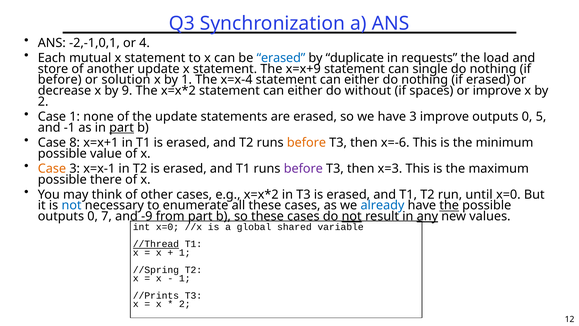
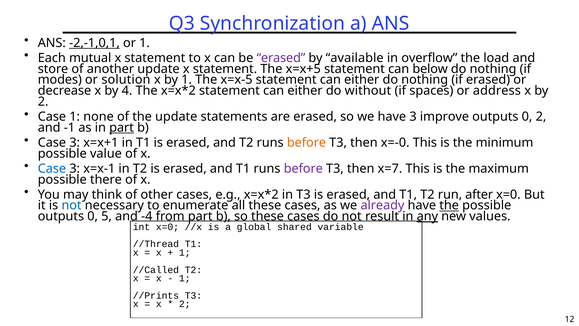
-2,-1,0,1 underline: none -> present (94, 43)
or 4: 4 -> 1 (145, 43)
erased colour: blue -> purple (281, 58)
duplicate: duplicate -> available (355, 58)
requests: requests -> overflow (429, 58)
x=x+9: x=x+9 -> x=x+5 (303, 69)
single: single -> below (430, 69)
before: before -> modes (60, 80)
x=x-4: x=x-4 -> x=x-5 (237, 80)
9: 9 -> 4 (127, 91)
or improve: improve -> address (497, 91)
0 5: 5 -> 2 (541, 117)
8: 8 -> 3 (75, 142)
x=-6: x=-6 -> x=-0 (395, 142)
Case colour: orange -> blue (52, 168)
x=3: x=3 -> x=7 (390, 168)
until: until -> after (479, 194)
already colour: blue -> purple (382, 205)
7: 7 -> 5 (107, 216)
-9: -9 -> -4 (147, 216)
not underline: present -> none (352, 216)
//Thread underline: present -> none (156, 244)
//Spring: //Spring -> //Called (156, 270)
